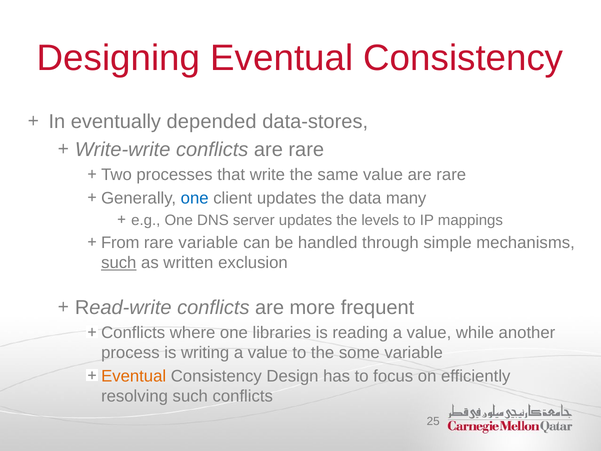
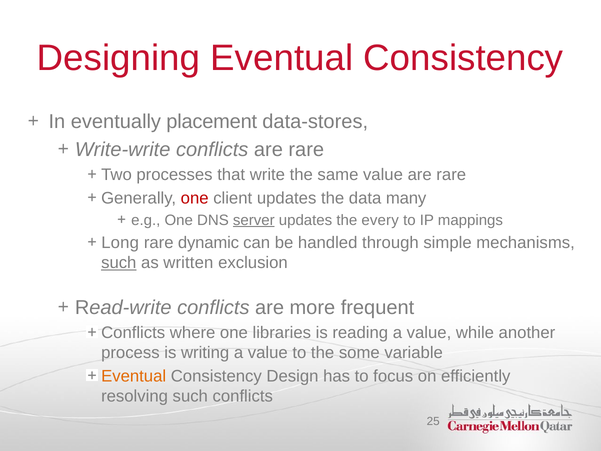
depended: depended -> placement (212, 122)
one colour: blue -> red (195, 198)
server underline: none -> present (254, 220)
levels: levels -> every (380, 220)
From: From -> Long (120, 243)
rare variable: variable -> dynamic (208, 243)
